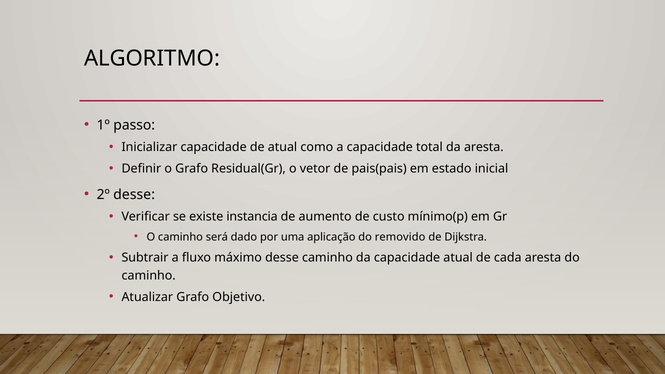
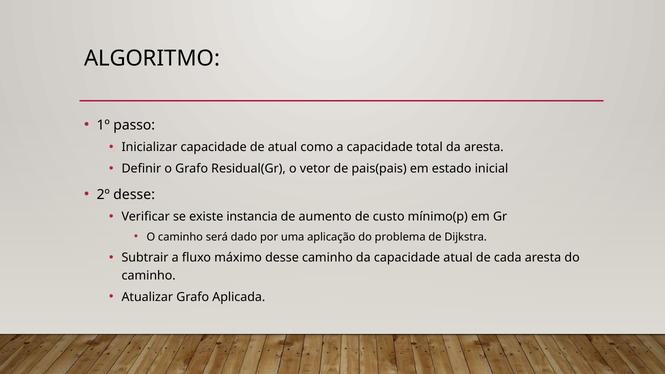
removido: removido -> problema (400, 237)
Objetivo: Objetivo -> Aplicada (239, 297)
